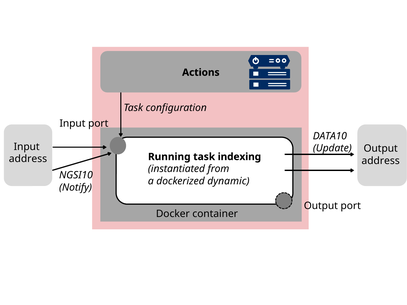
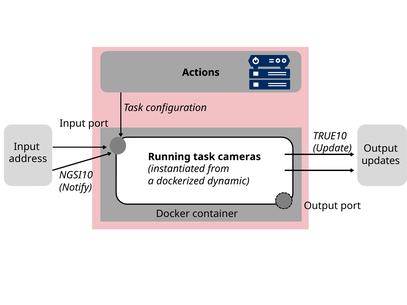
DATA10: DATA10 -> TRUE10 (330, 136)
indexing: indexing -> cameras (239, 157)
address: address -> updates (381, 161)
